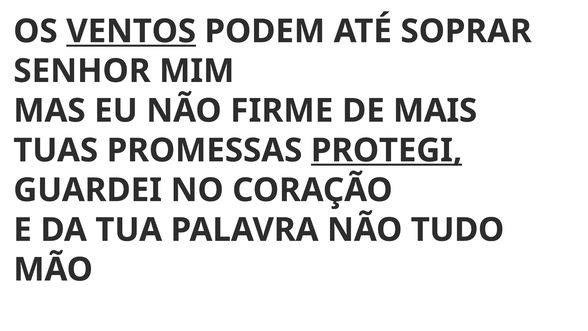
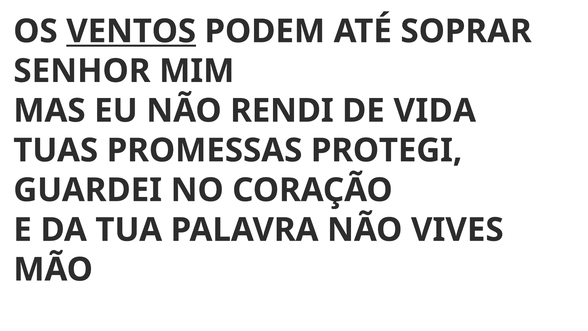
FIRME: FIRME -> RENDI (282, 111)
MAIS: MAIS -> VIDA (435, 111)
PROTEGI underline: present -> none (387, 150)
TUDO: TUDO -> VIVES (457, 230)
